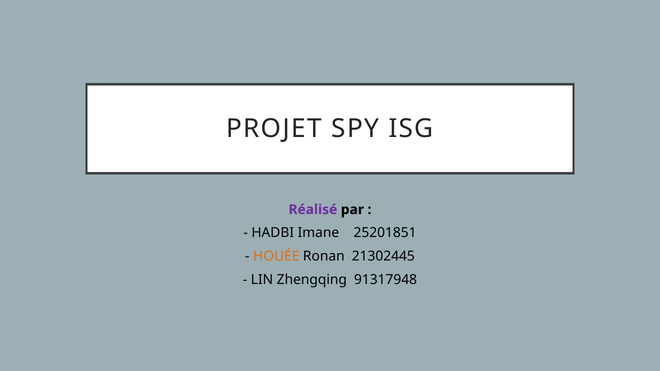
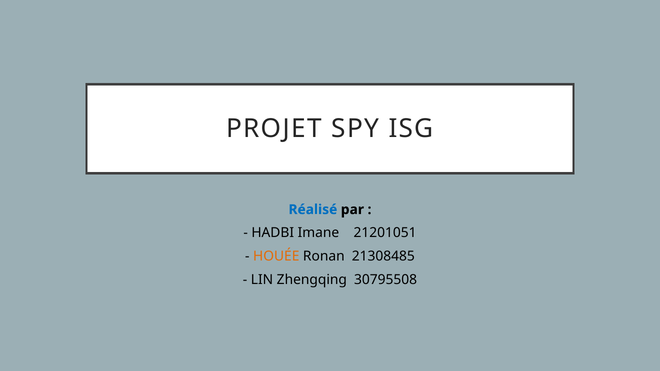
Réalisé colour: purple -> blue (313, 210)
25201851: 25201851 -> 21201051 (385, 233)
21302445: 21302445 -> 21308485 (383, 257)
91317948: 91317948 -> 30795508 (386, 280)
